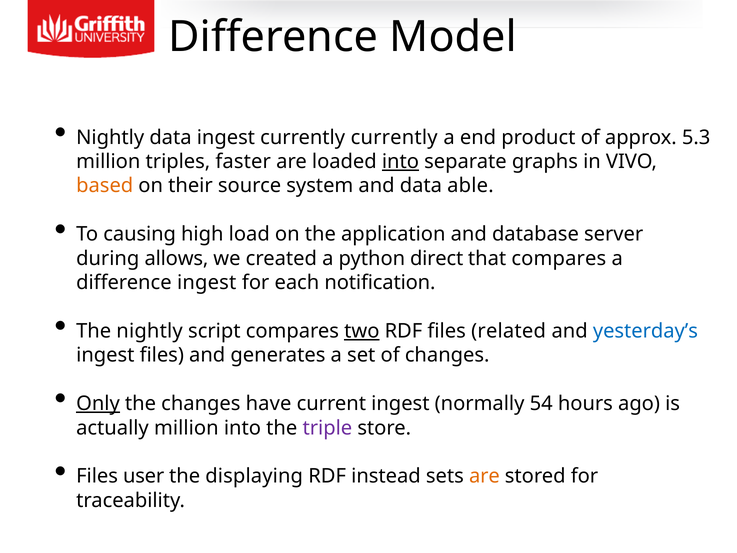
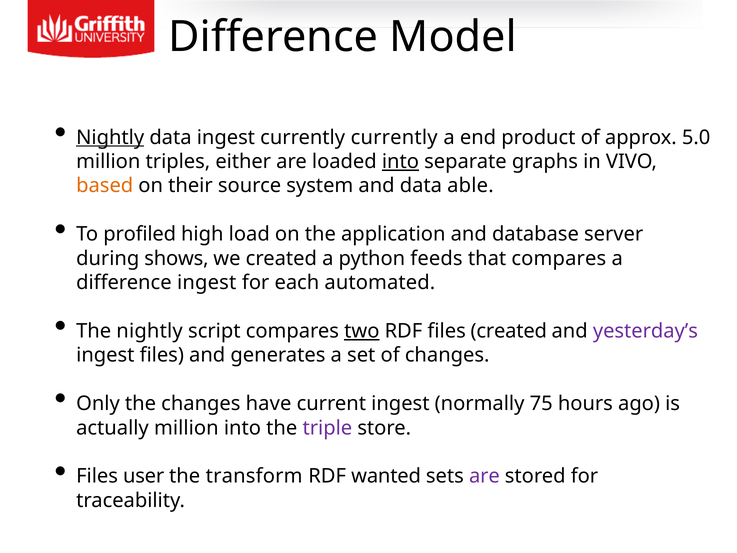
Nightly underline: none -> present (110, 137)
5.3: 5.3 -> 5.0 (696, 137)
faster: faster -> either (243, 162)
causing: causing -> profiled (140, 234)
allows: allows -> shows (176, 258)
direct: direct -> feeds (436, 258)
notification: notification -> automated (380, 283)
files related: related -> created (509, 331)
yesterday’s colour: blue -> purple (645, 331)
Only underline: present -> none (98, 403)
54: 54 -> 75 (541, 403)
displaying: displaying -> transform (254, 476)
instead: instead -> wanted (386, 476)
are colour: orange -> purple (484, 476)
